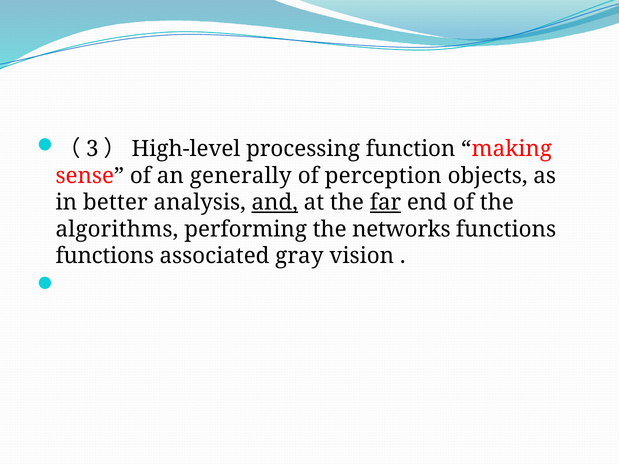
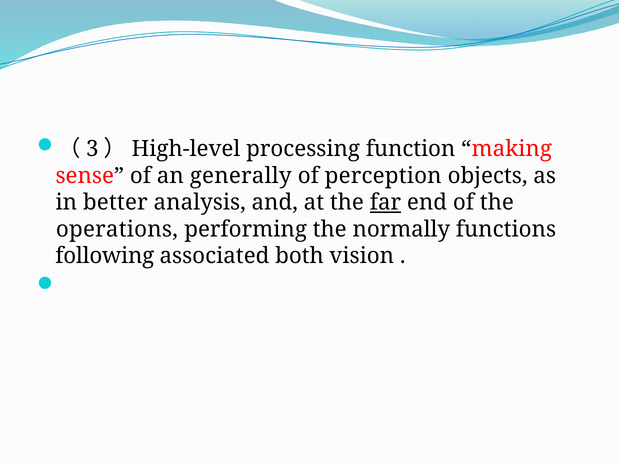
and underline: present -> none (275, 203)
algorithms: algorithms -> operations (117, 229)
networks: networks -> normally (401, 229)
functions: functions -> following (105, 256)
gray: gray -> both (299, 256)
